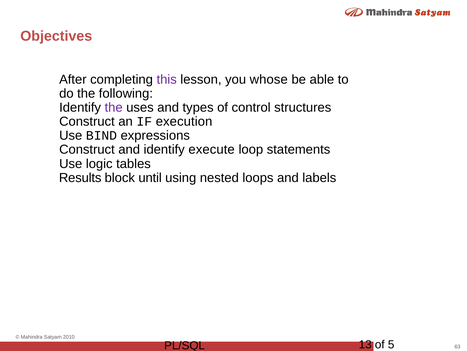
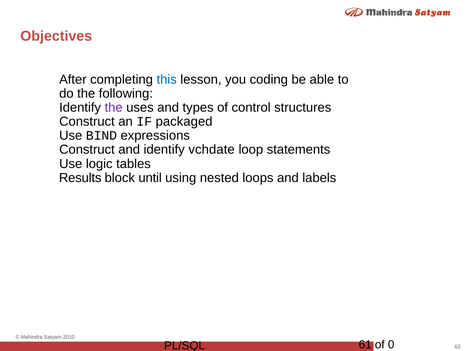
this colour: purple -> blue (167, 79)
whose: whose -> coding (269, 79)
execution: execution -> packaged (184, 121)
execute: execute -> vchdate (212, 149)
13: 13 -> 61 (365, 344)
5: 5 -> 0 (391, 344)
